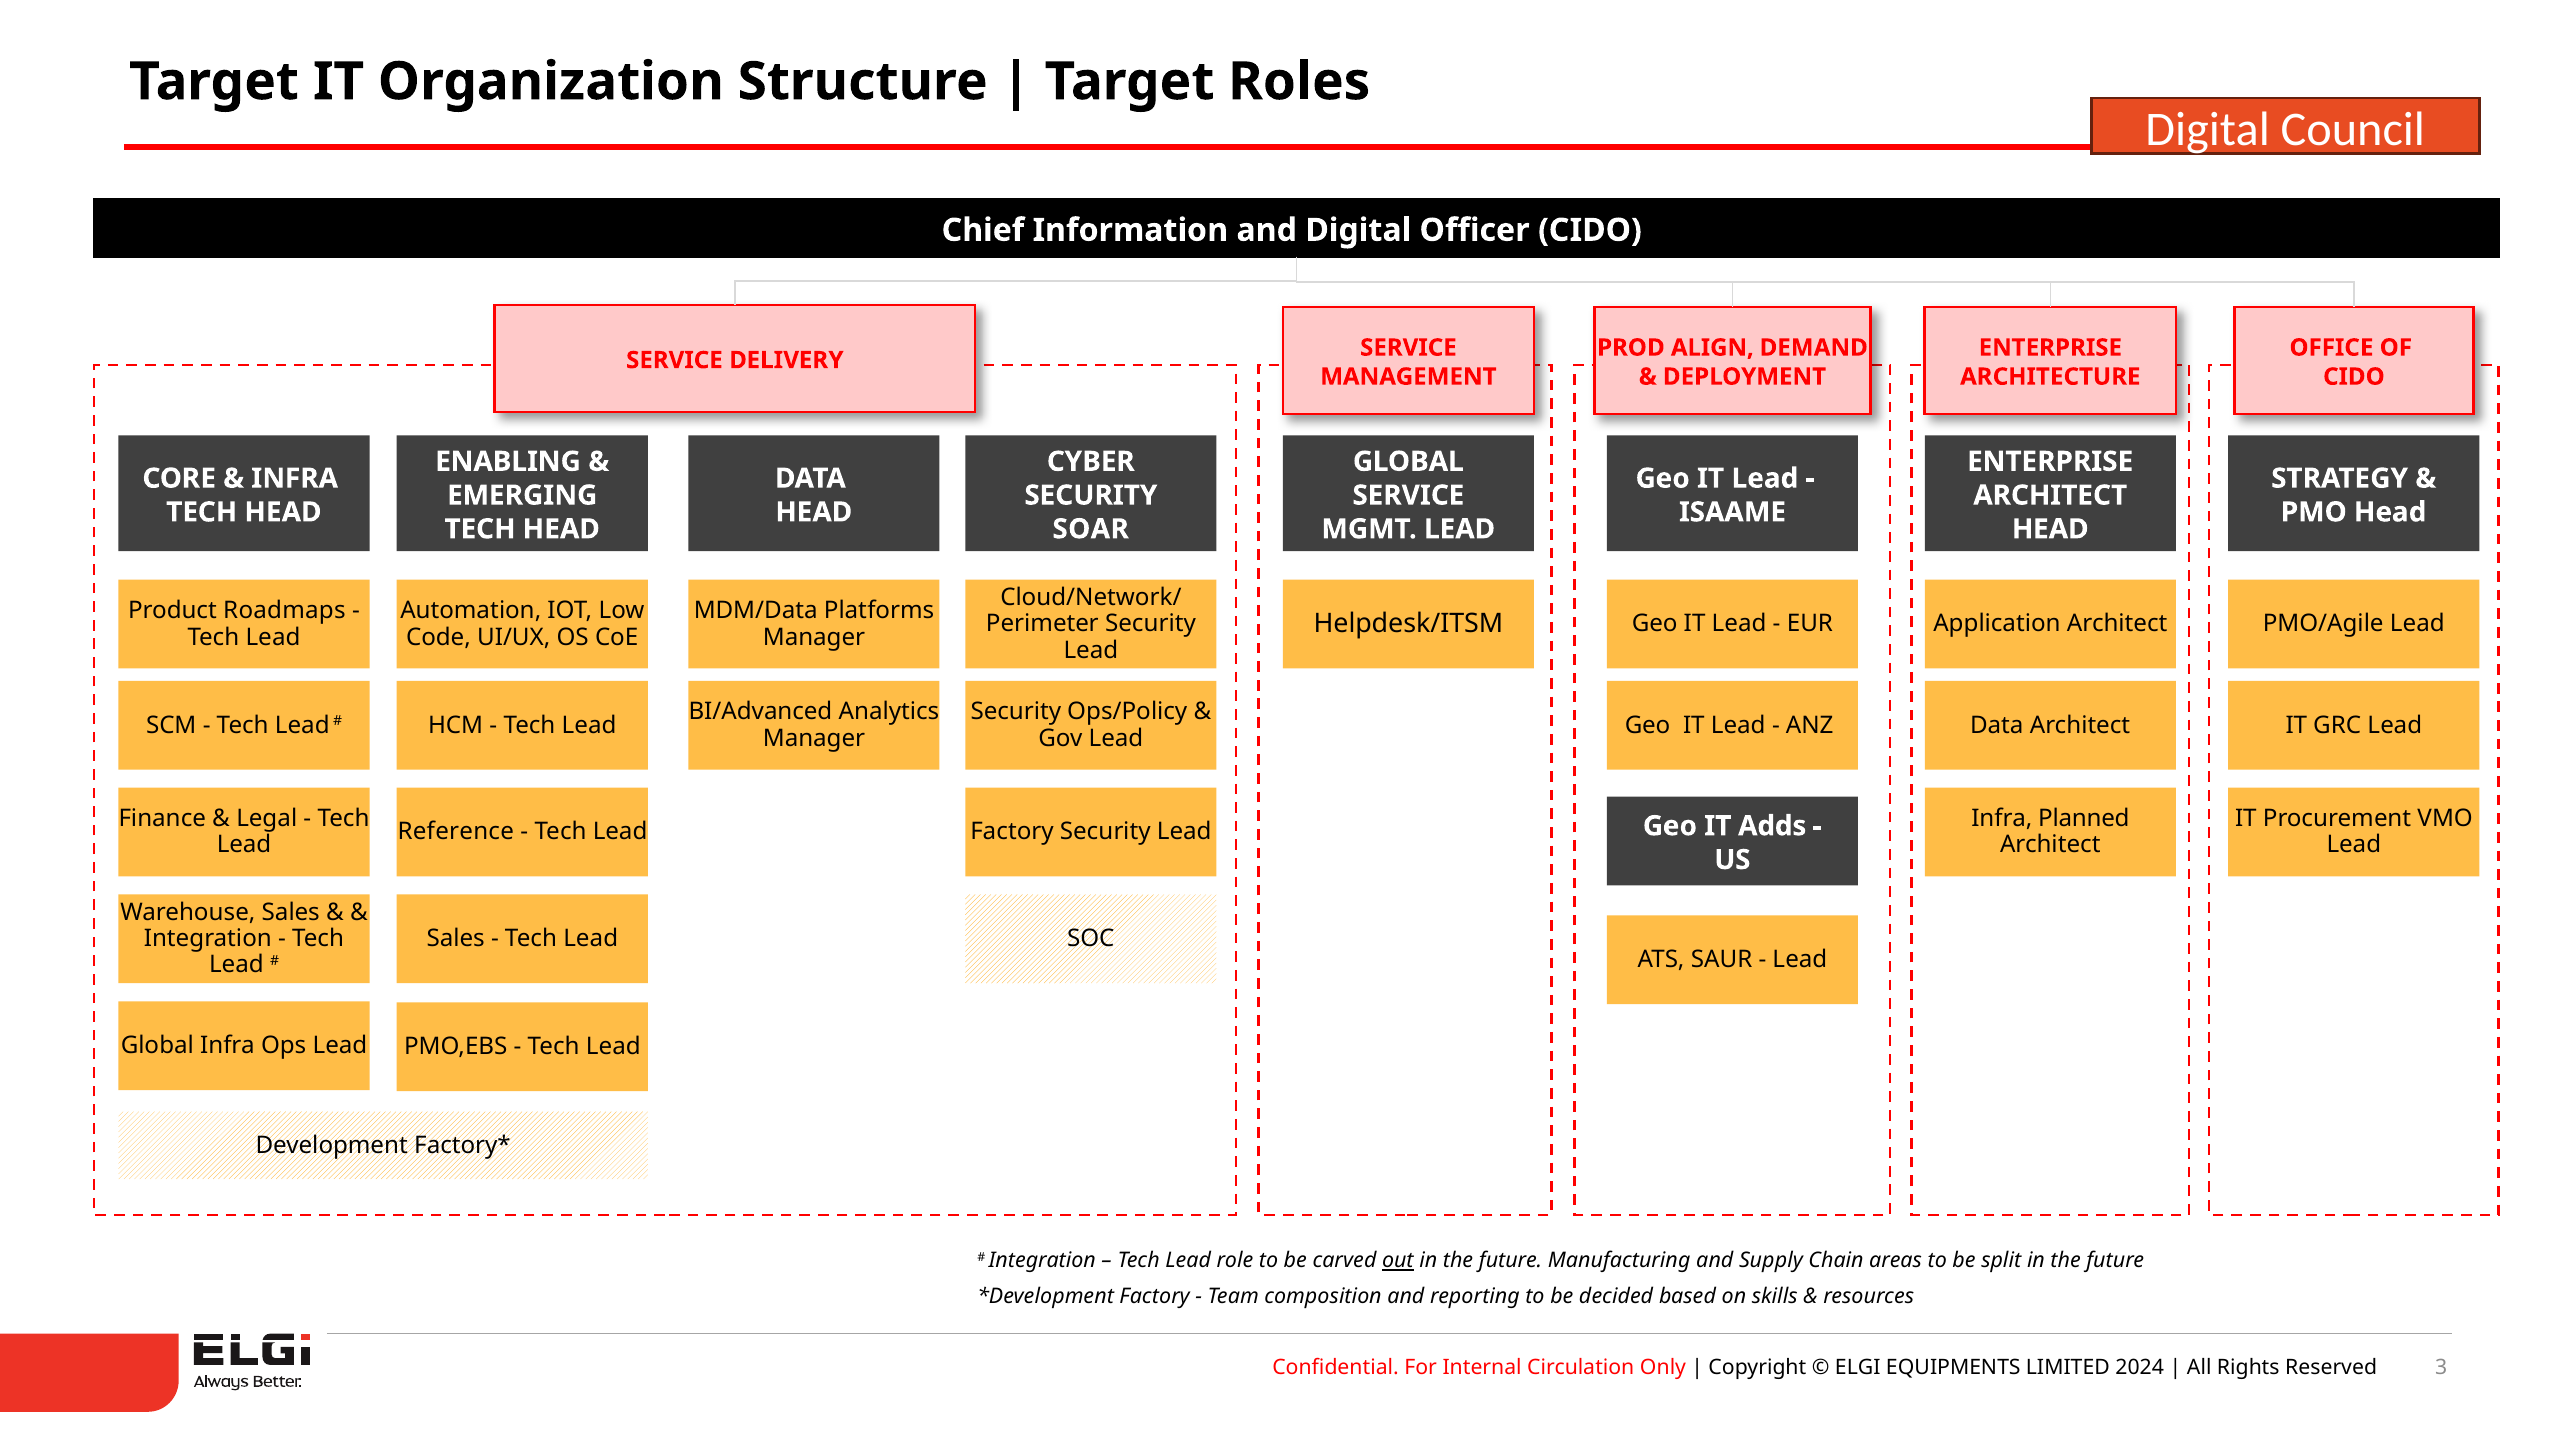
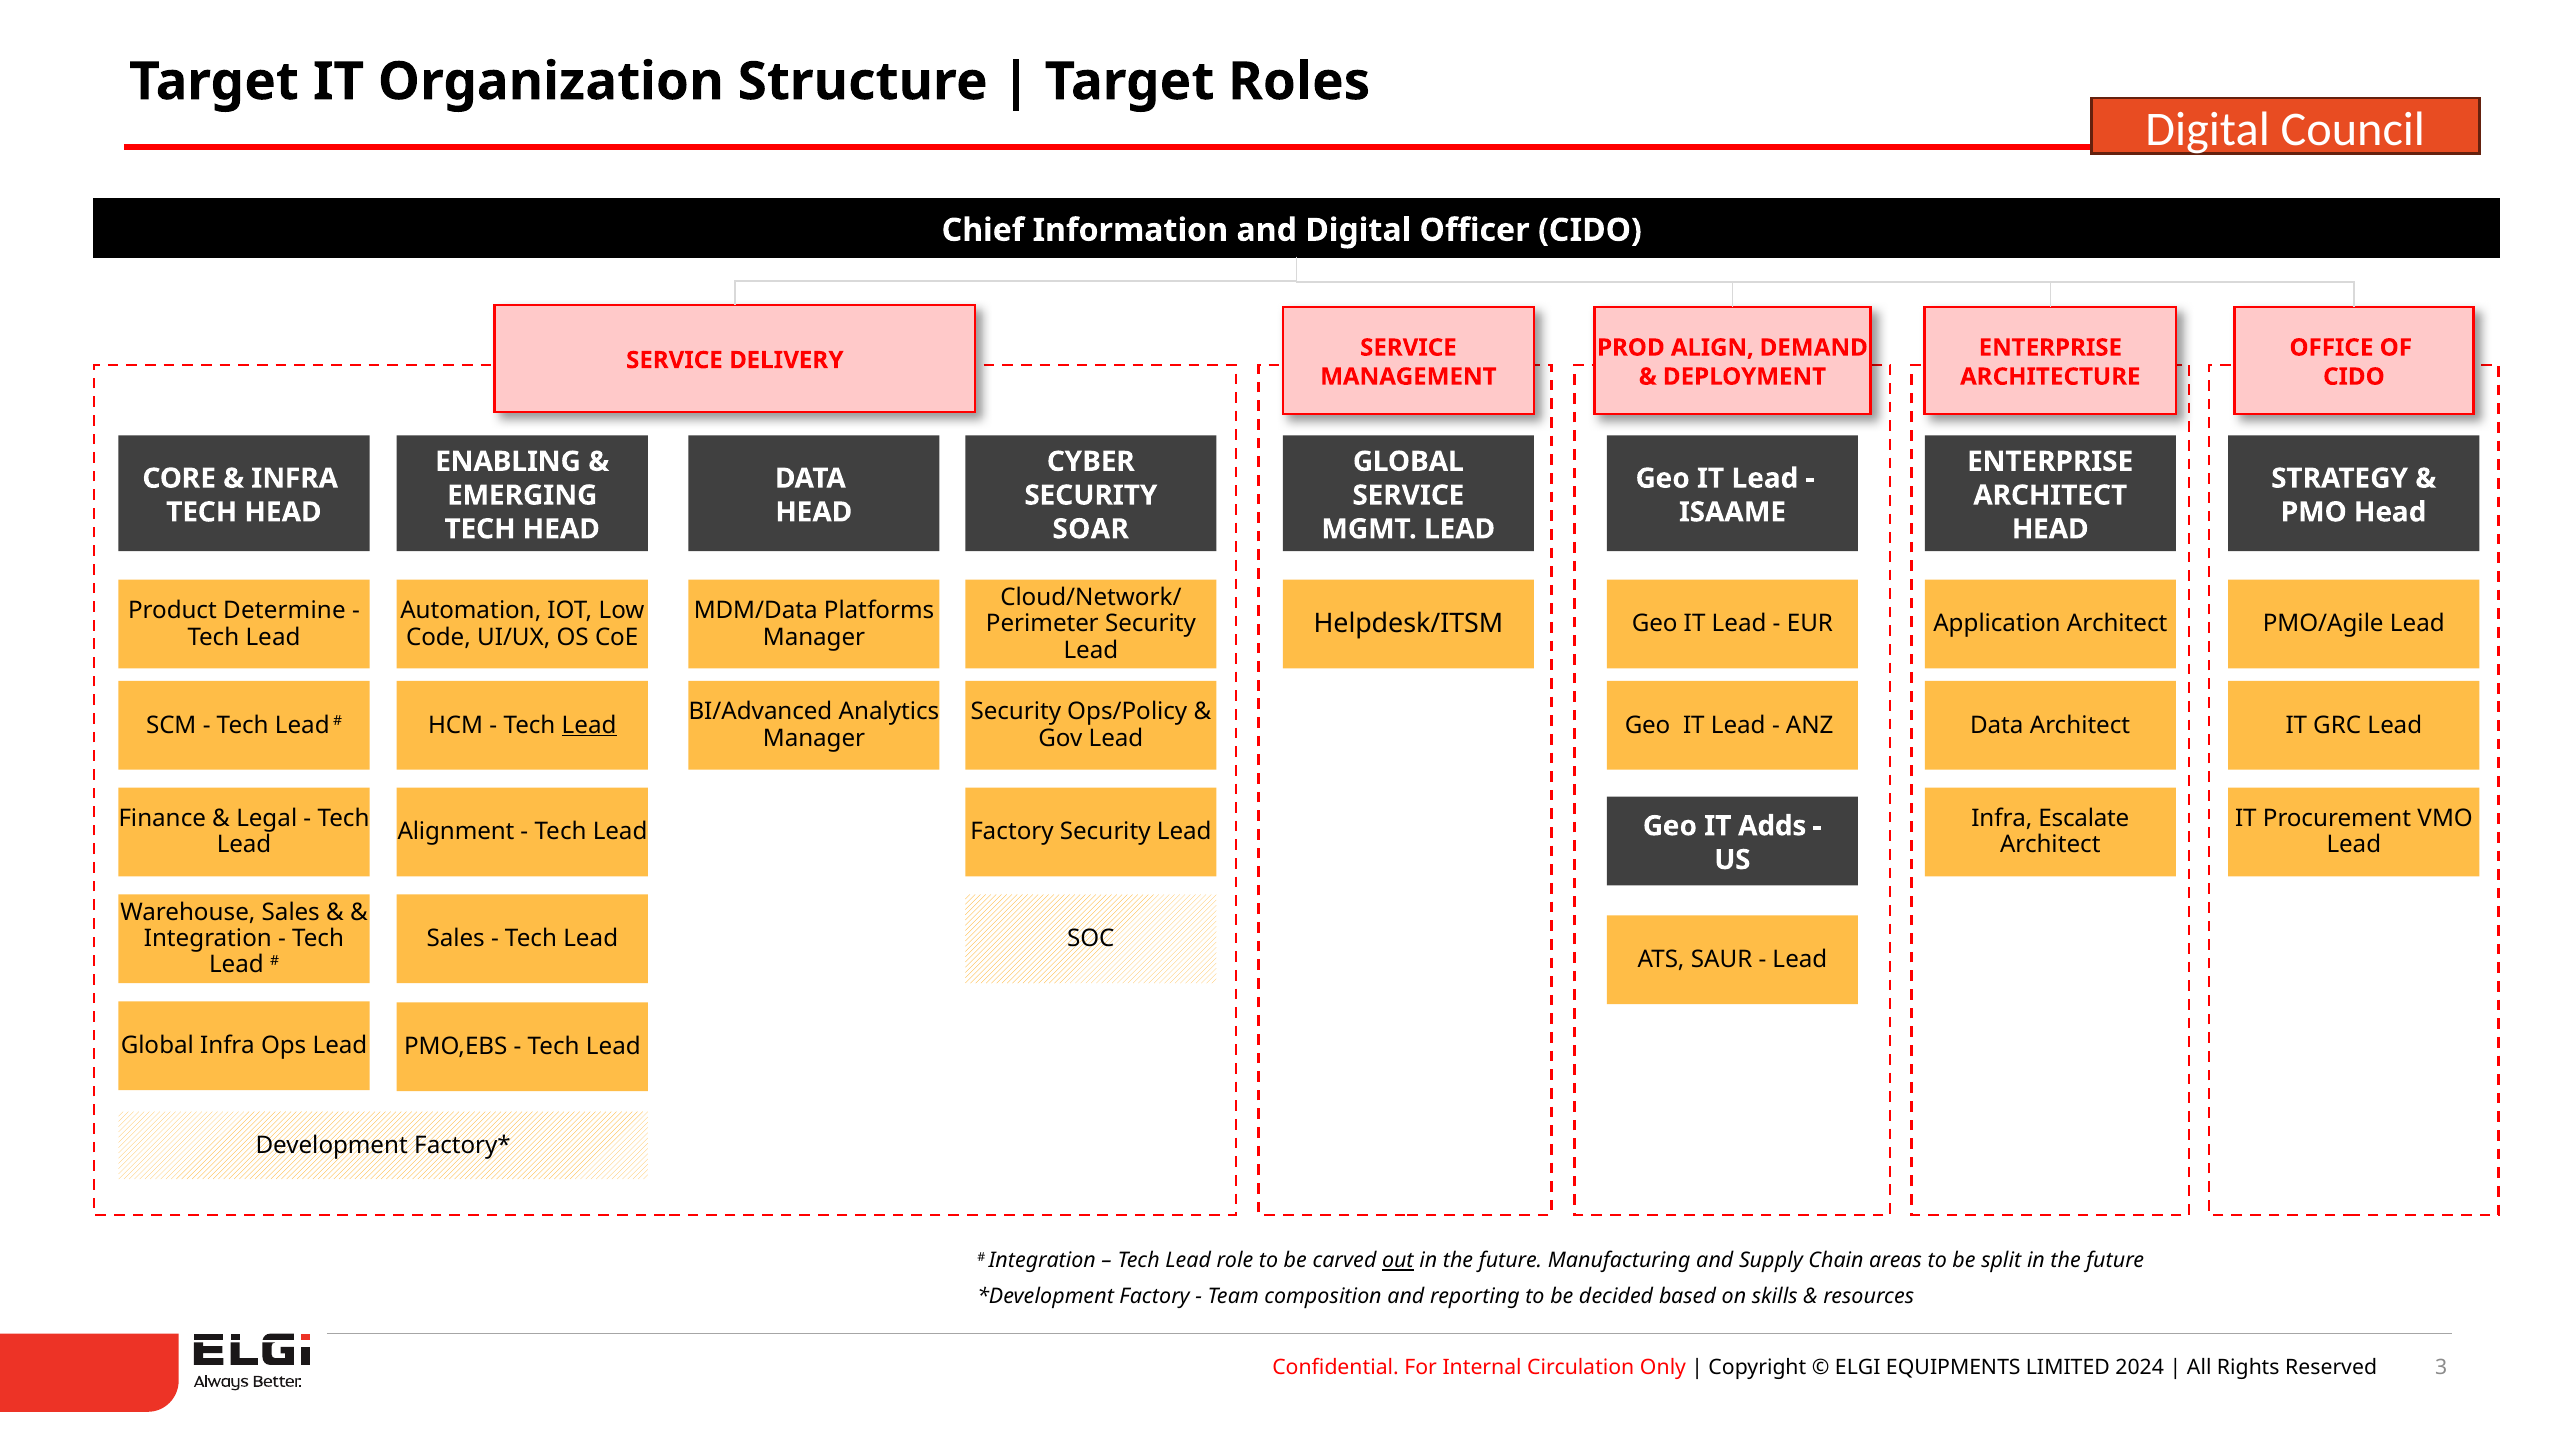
Roadmaps: Roadmaps -> Determine (284, 611)
Lead underline: none -> present (589, 725)
Planned: Planned -> Escalate (2084, 819)
Reference: Reference -> Alignment (456, 832)
